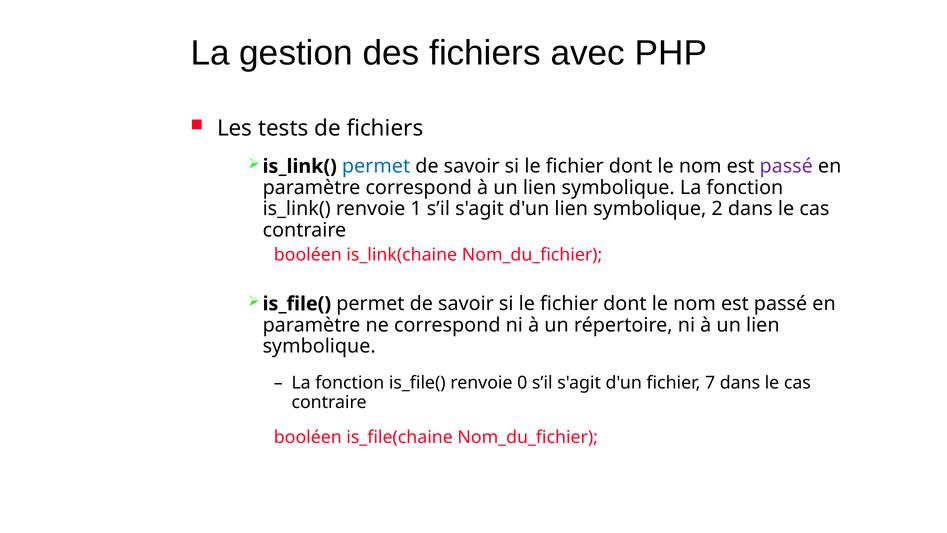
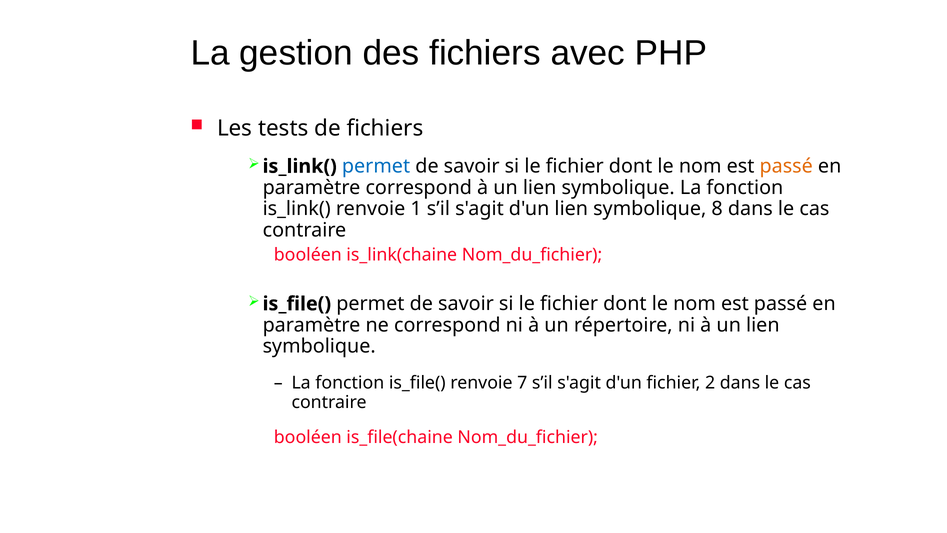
passé colour: purple -> orange (786, 166)
2: 2 -> 8 (717, 209)
0: 0 -> 7 (522, 383)
7: 7 -> 2 (710, 383)
